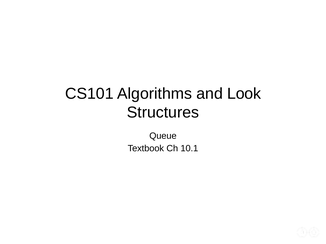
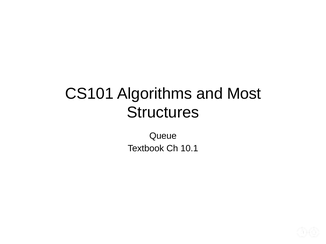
Look: Look -> Most (244, 94)
